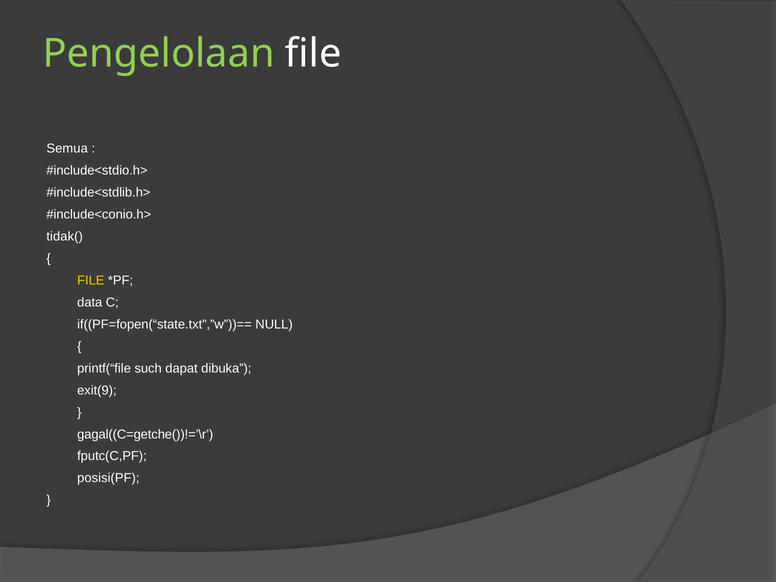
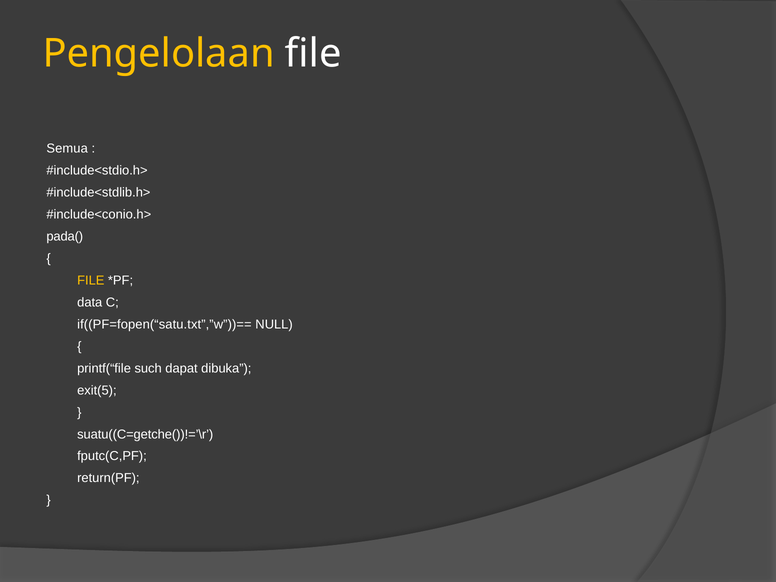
Pengelolaan colour: light green -> yellow (159, 54)
tidak(: tidak( -> pada( (65, 236)
if((PF=fopen(“state.txt”,”w”))==: if((PF=fopen(“state.txt”,”w”))== -> if((PF=fopen(“satu.txt”,”w”))== (164, 324)
exit(9: exit(9 -> exit(5 (97, 390)
gagal((C=getche())!=’\r: gagal((C=getche())!=’\r -> suatu((C=getche())!=’\r (145, 434)
posisi(PF: posisi(PF -> return(PF (108, 478)
